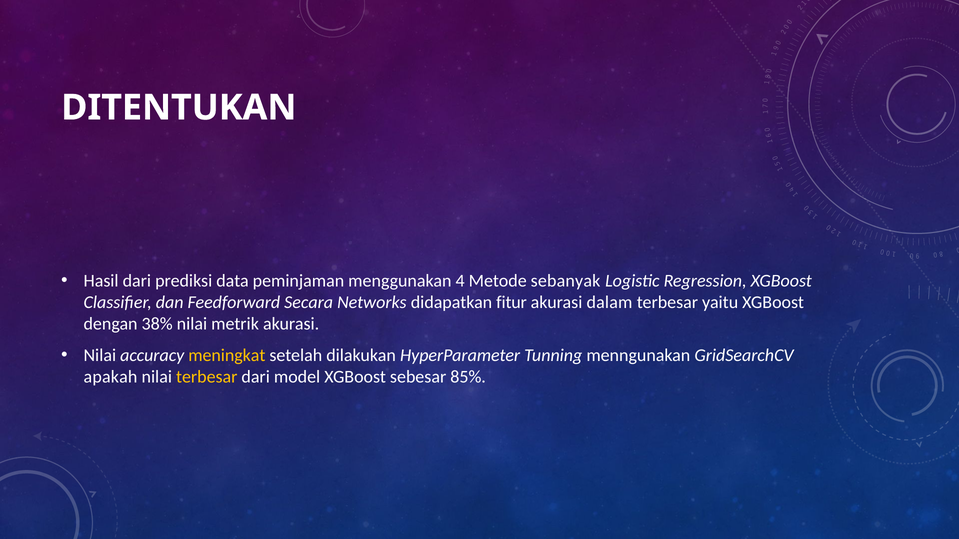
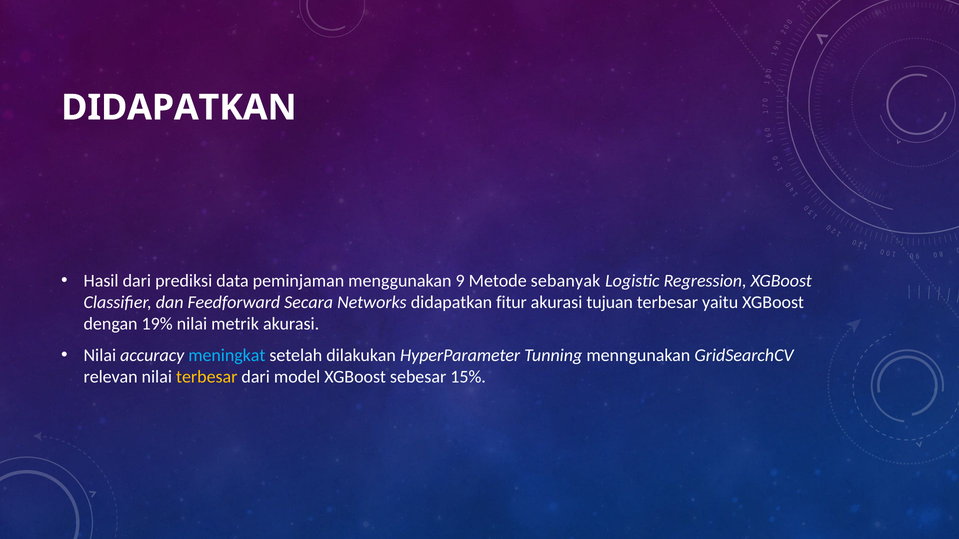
DITENTUKAN: DITENTUKAN -> DIDAPATKAN (179, 108)
4: 4 -> 9 (460, 281)
dalam: dalam -> tujuan (610, 302)
38%: 38% -> 19% (157, 324)
meningkat colour: yellow -> light blue (227, 356)
apakah: apakah -> relevan (111, 377)
85%: 85% -> 15% (468, 377)
